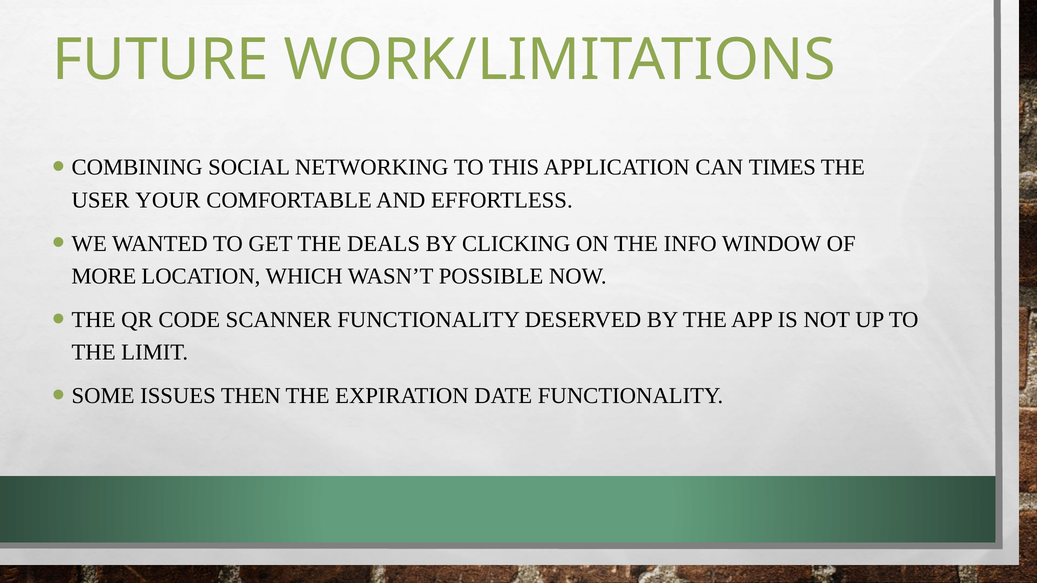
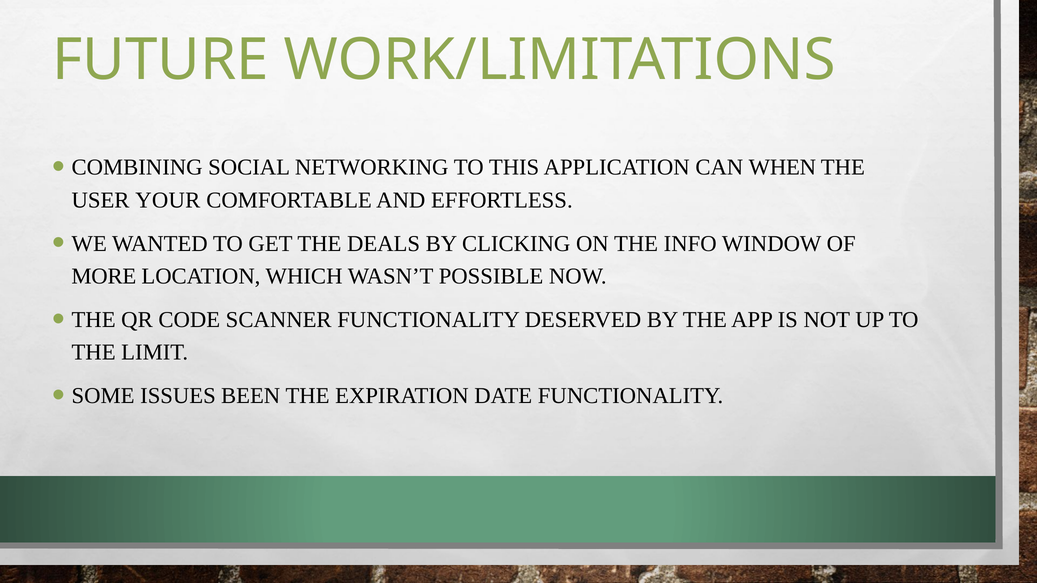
TIMES: TIMES -> WHEN (782, 168)
THEN: THEN -> BEEN (251, 396)
